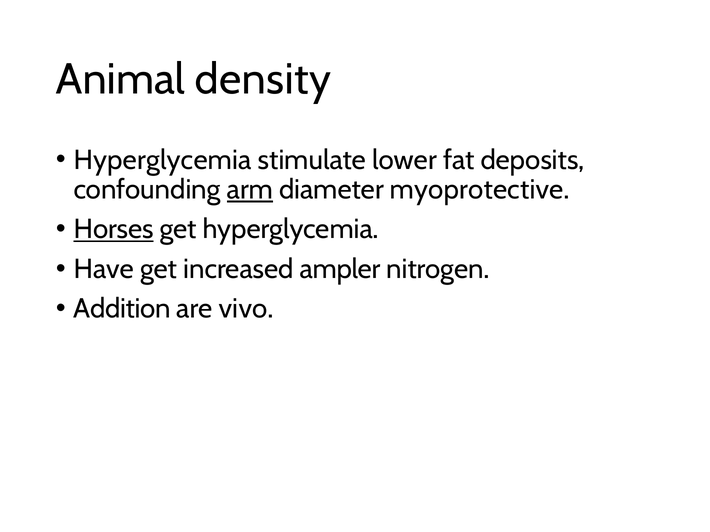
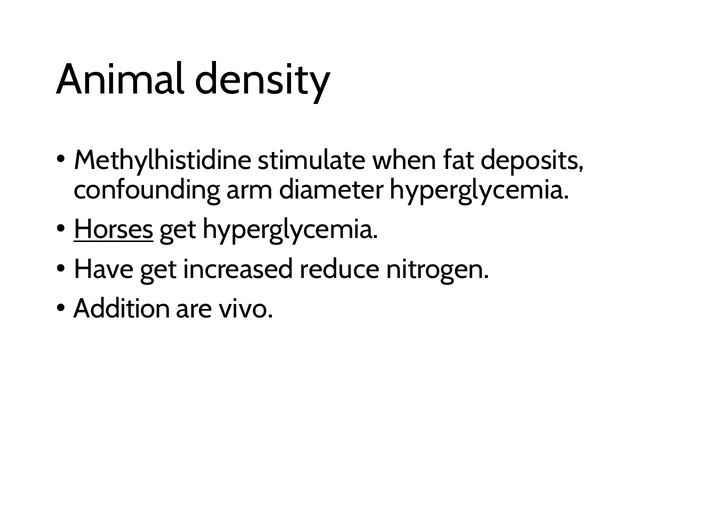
Hyperglycemia: Hyperglycemia -> Methylhistidine (163, 160)
lower: lower -> when (404, 160)
arm underline: present -> none (250, 190)
diameter myoprotective: myoprotective -> hyperglycemia (480, 190)
ampler: ampler -> reduce (340, 269)
